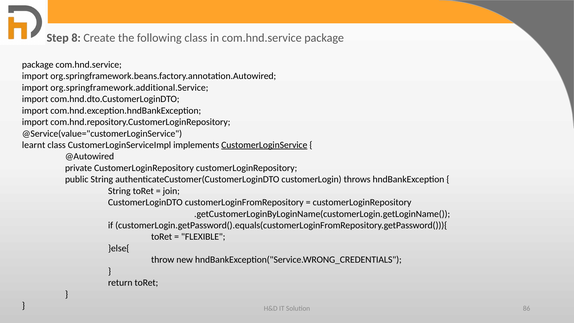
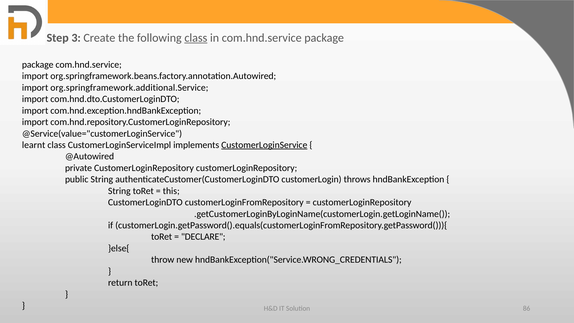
8: 8 -> 3 (76, 38)
class underline: none -> present (196, 38)
join: join -> this (171, 191)
FLEXIBLE: FLEXIBLE -> DECLARE (203, 237)
